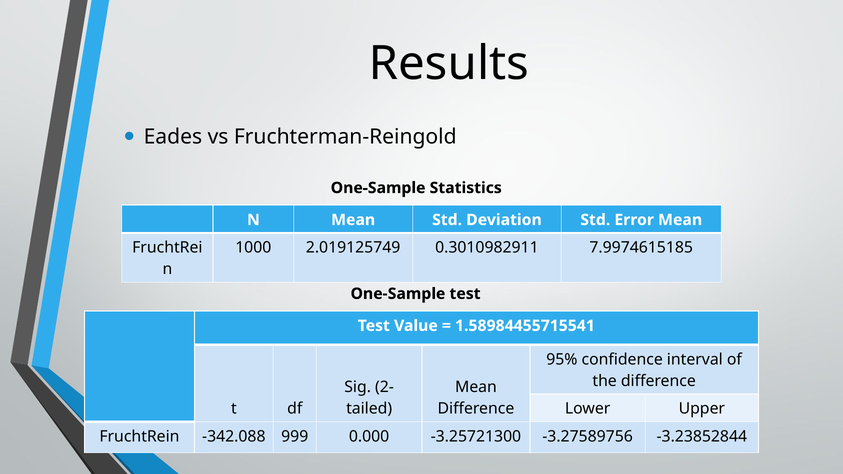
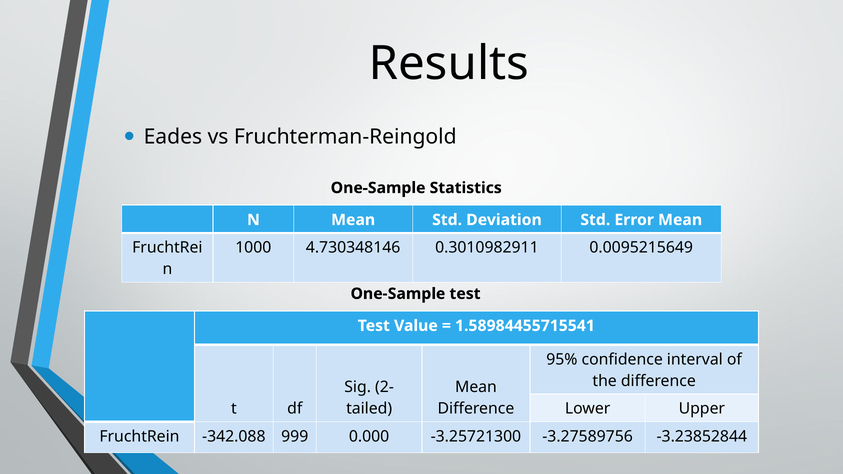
2.019125749: 2.019125749 -> 4.730348146 (353, 248)
7.9974615185: 7.9974615185 -> 0.0095215649 (641, 248)
